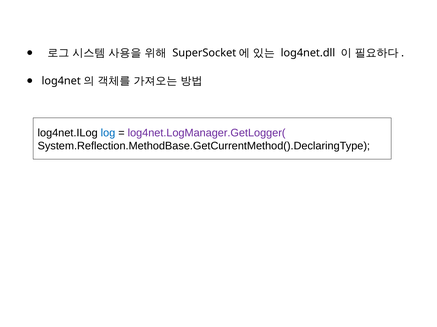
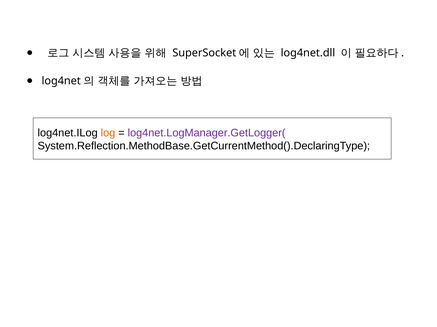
log colour: blue -> orange (108, 133)
